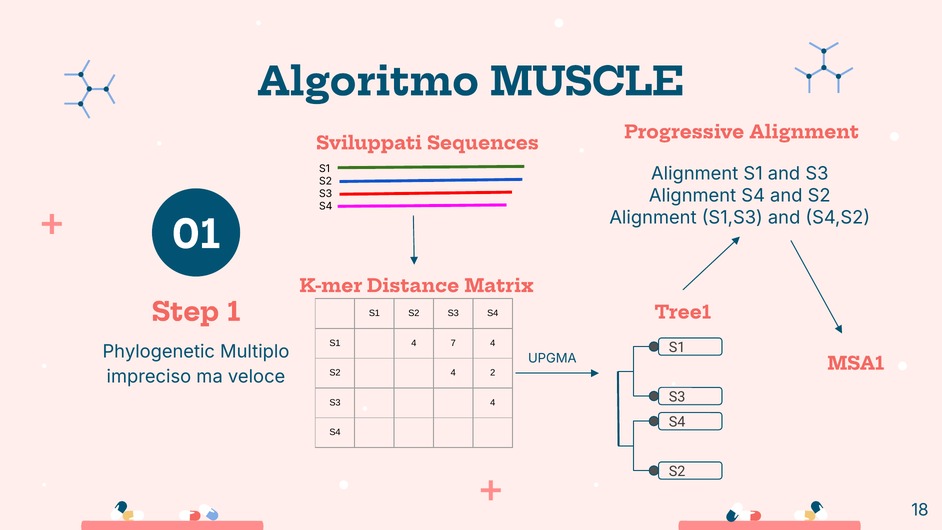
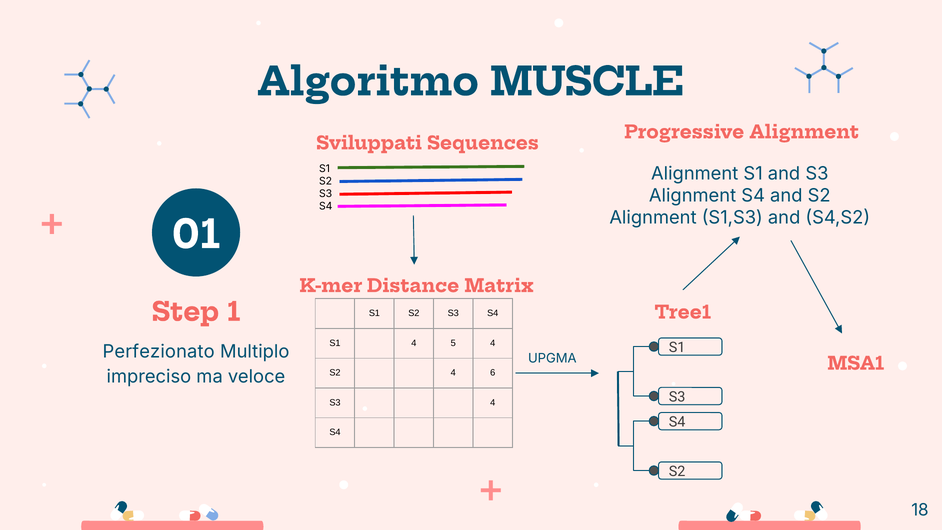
7: 7 -> 5 (453, 343)
Phylogenetic: Phylogenetic -> Perfezionato (159, 351)
2: 2 -> 6 (493, 373)
